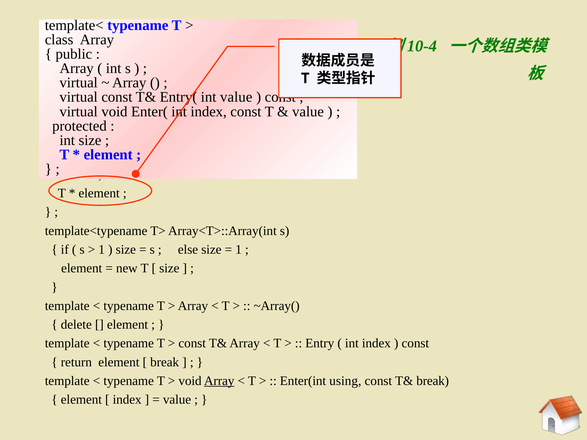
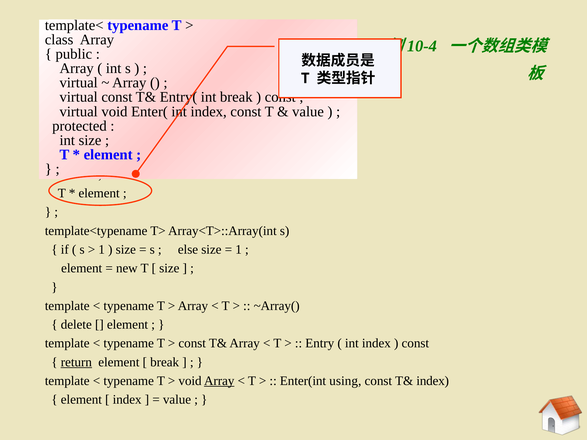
int value: value -> break (236, 97)
return underline: none -> present (76, 362)
T& break: break -> index (433, 381)
